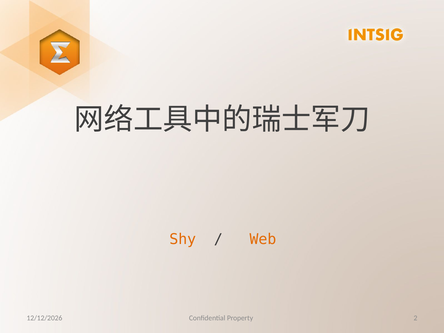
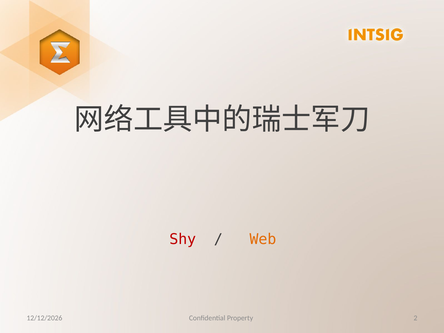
Shy colour: orange -> red (183, 239)
